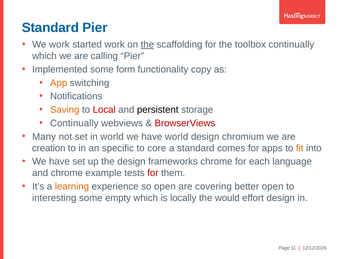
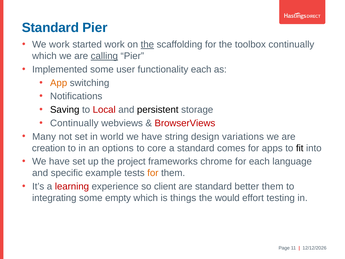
calling underline: none -> present (104, 56)
form: form -> user (126, 69)
functionality copy: copy -> each (201, 69)
Saving colour: orange -> black (65, 110)
have world: world -> string (177, 136)
chromium: chromium -> variations (243, 136)
specific: specific -> options (118, 148)
fit colour: orange -> black (300, 148)
the design: design -> project (131, 161)
and chrome: chrome -> specific (67, 173)
for colour: red -> orange (153, 173)
learning colour: orange -> red (72, 186)
so open: open -> client (165, 186)
are covering: covering -> standard (214, 186)
better open: open -> them (273, 186)
interesting: interesting -> integrating (54, 198)
locally: locally -> things (183, 198)
effort design: design -> testing (281, 198)
